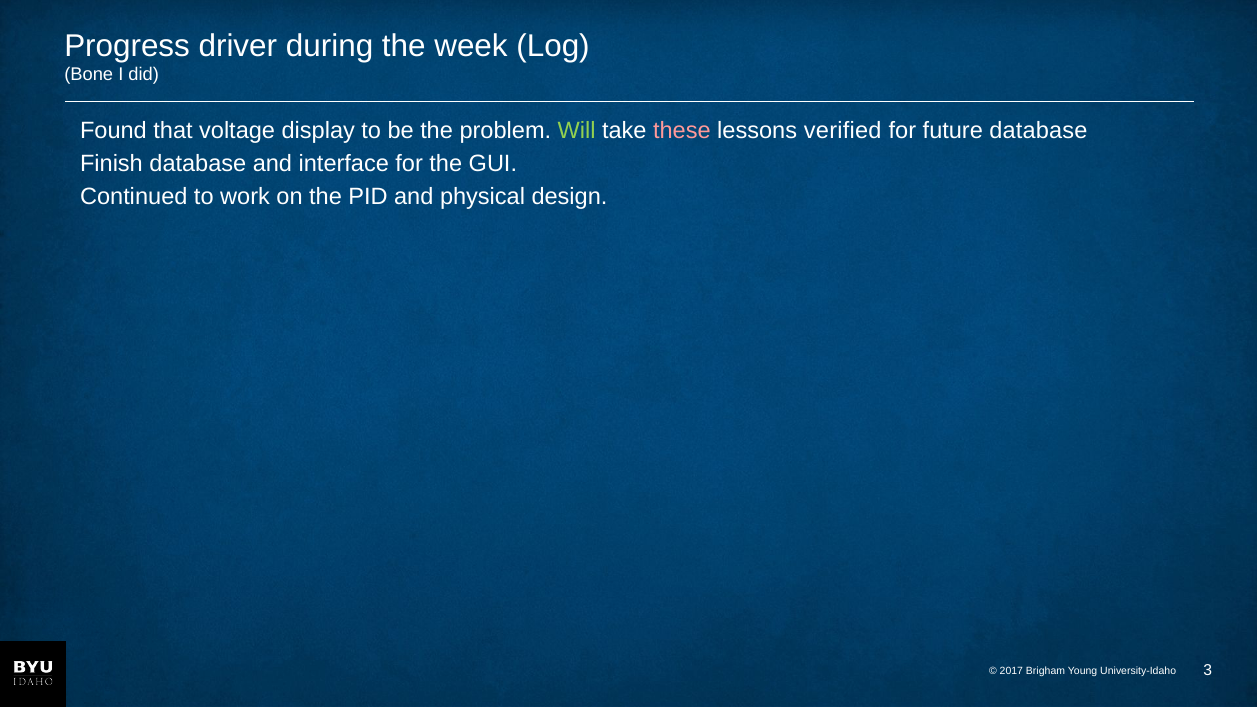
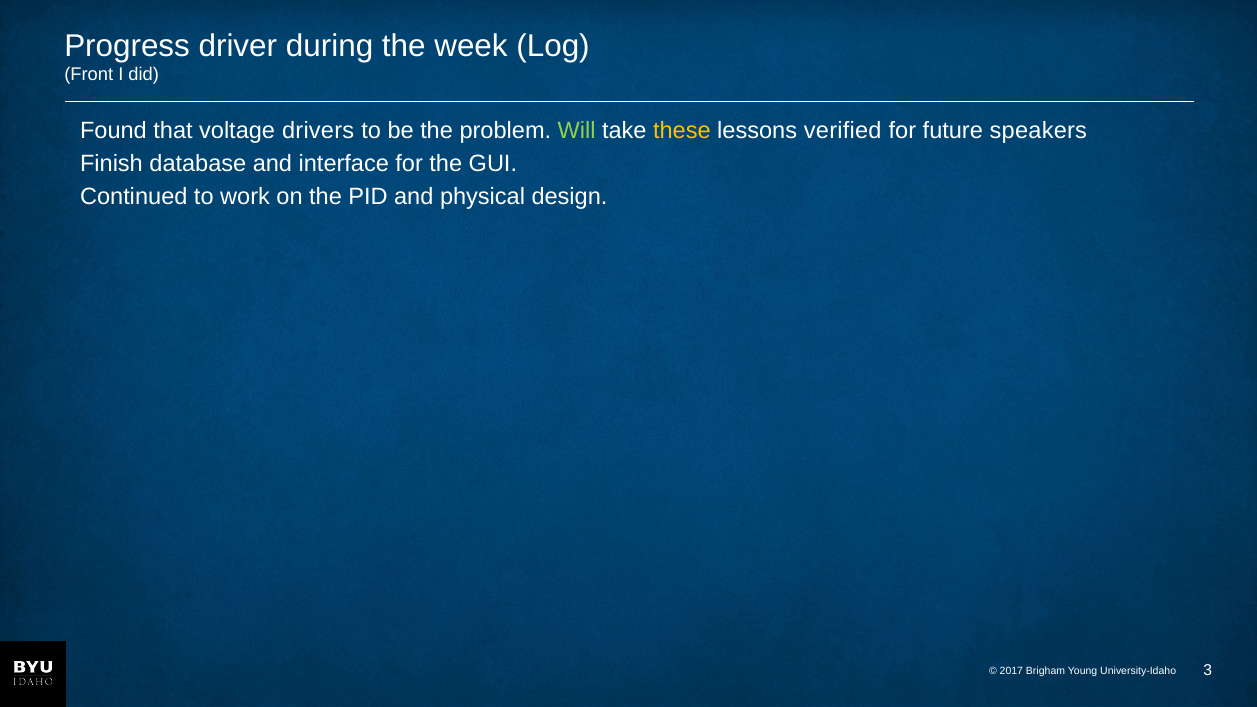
Bone: Bone -> Front (89, 75)
display: display -> drivers (318, 130)
these colour: pink -> yellow (682, 130)
future database: database -> speakers (1038, 130)
